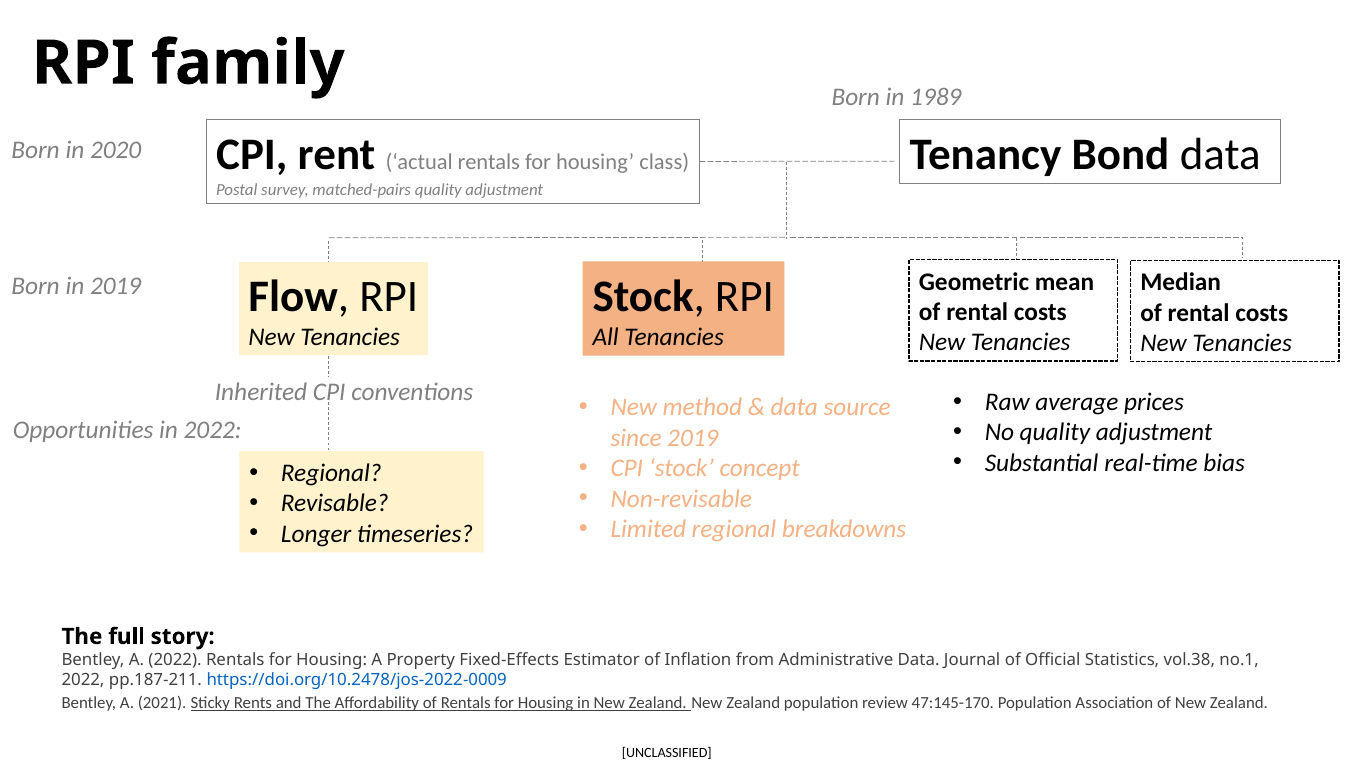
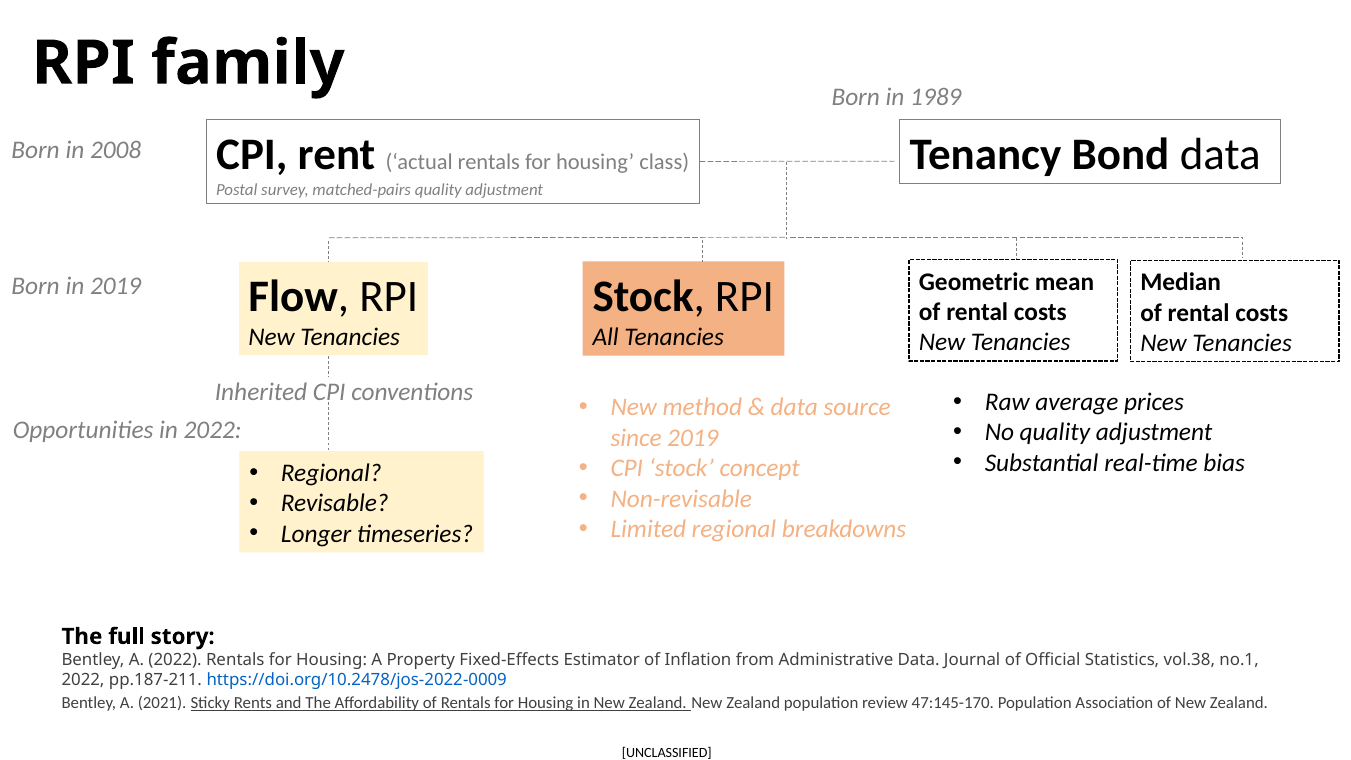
2020: 2020 -> 2008 (116, 150)
